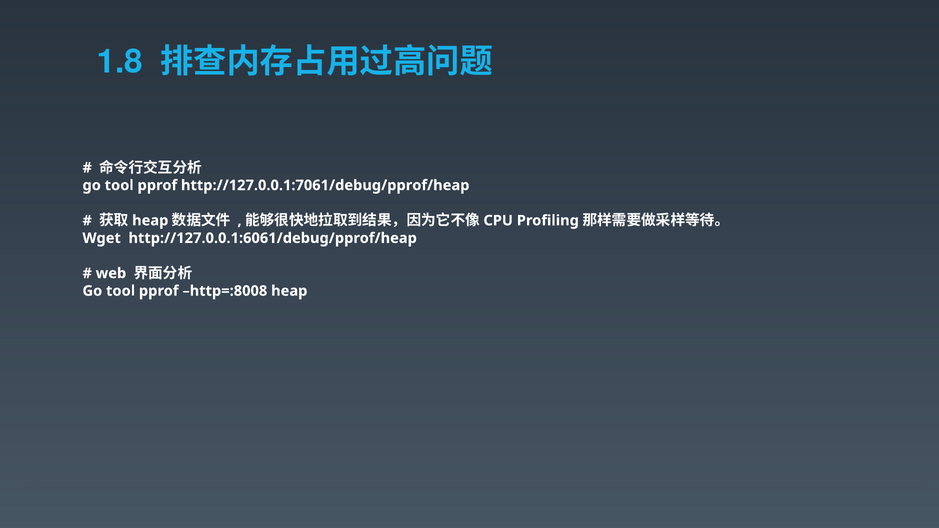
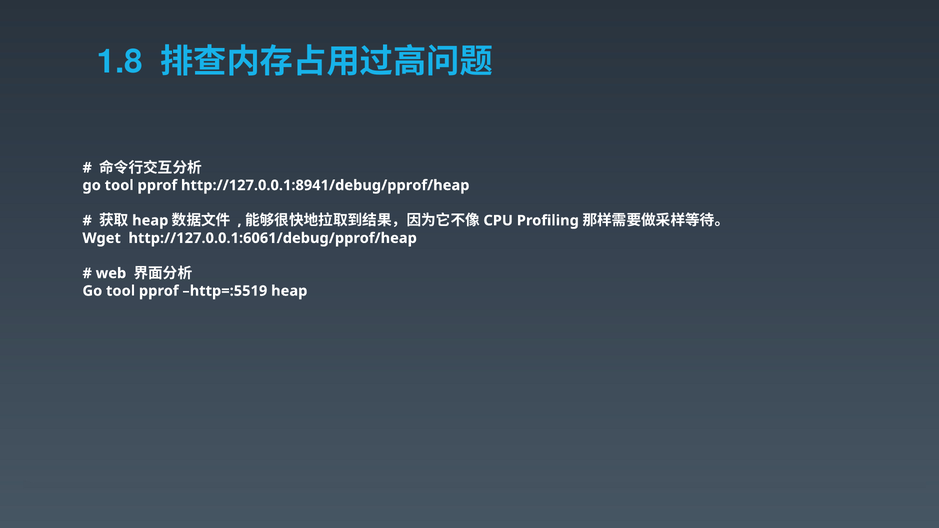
http://127.0.0.1:7061/debug/pprof/heap: http://127.0.0.1:7061/debug/pprof/heap -> http://127.0.0.1:8941/debug/pprof/heap (325, 185)
http=:8008: http=:8008 -> http=:5519 (225, 291)
